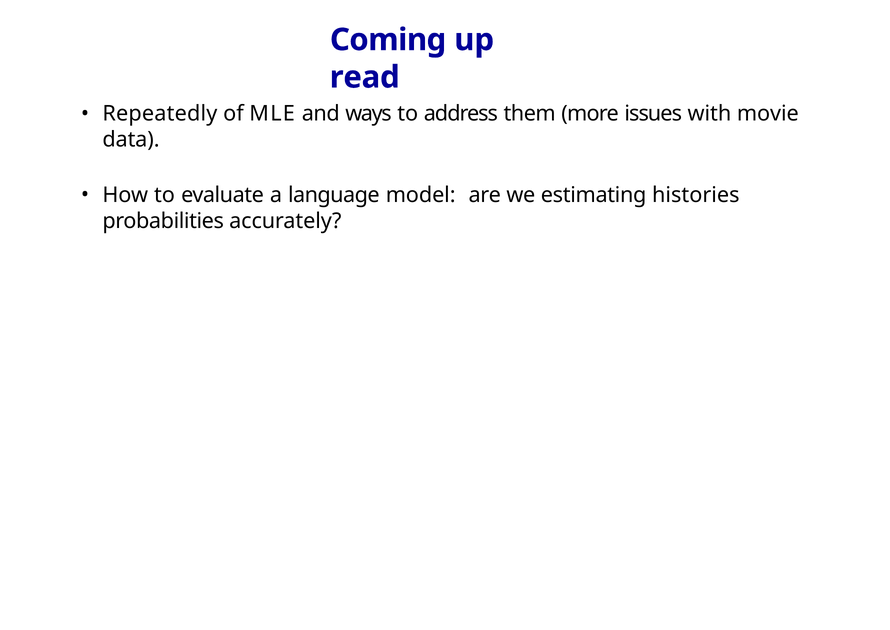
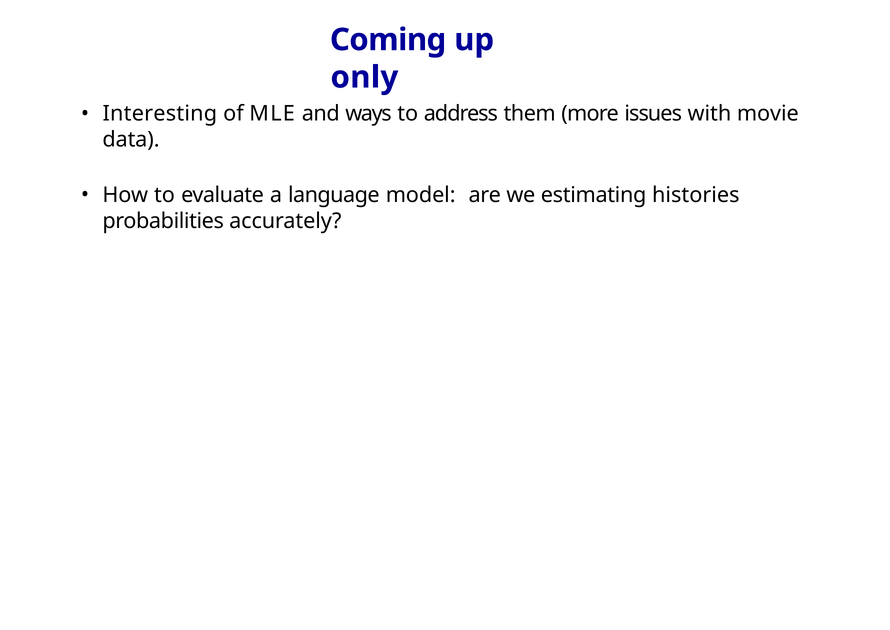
read: read -> only (364, 77)
Repeatedly: Repeatedly -> Interesting (160, 114)
